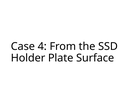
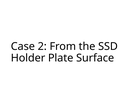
4: 4 -> 2 (42, 46)
